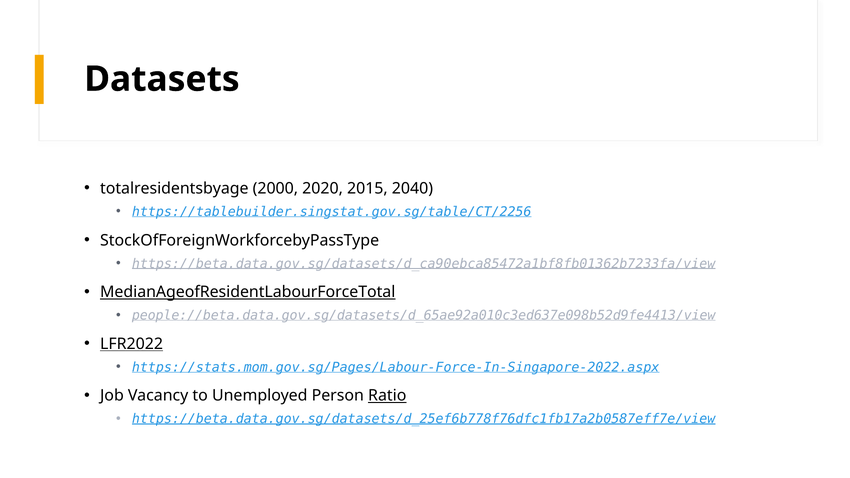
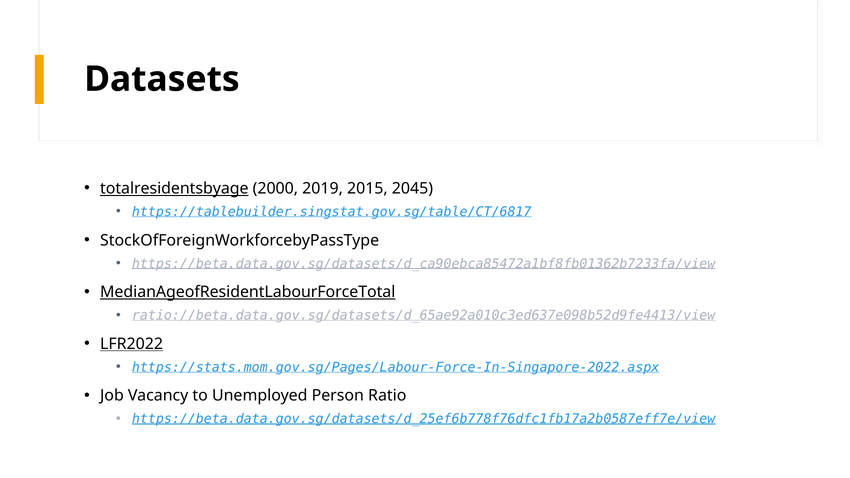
totalresidentsbyage underline: none -> present (174, 189)
2020: 2020 -> 2019 (323, 189)
2040: 2040 -> 2045 (412, 189)
https://tablebuilder.singstat.gov.sg/table/CT/2256: https://tablebuilder.singstat.gov.sg/table/CT/2256 -> https://tablebuilder.singstat.gov.sg/table/CT/6817 (332, 212)
people://beta.data.gov.sg/datasets/d_65ae92a010c3ed637e098b52d9fe4413/view: people://beta.data.gov.sg/datasets/d_65ae92a010c3ed637e098b52d9fe4413/view -> ratio://beta.data.gov.sg/datasets/d_65ae92a010c3ed637e098b52d9fe4413/view (424, 316)
Ratio underline: present -> none (387, 396)
